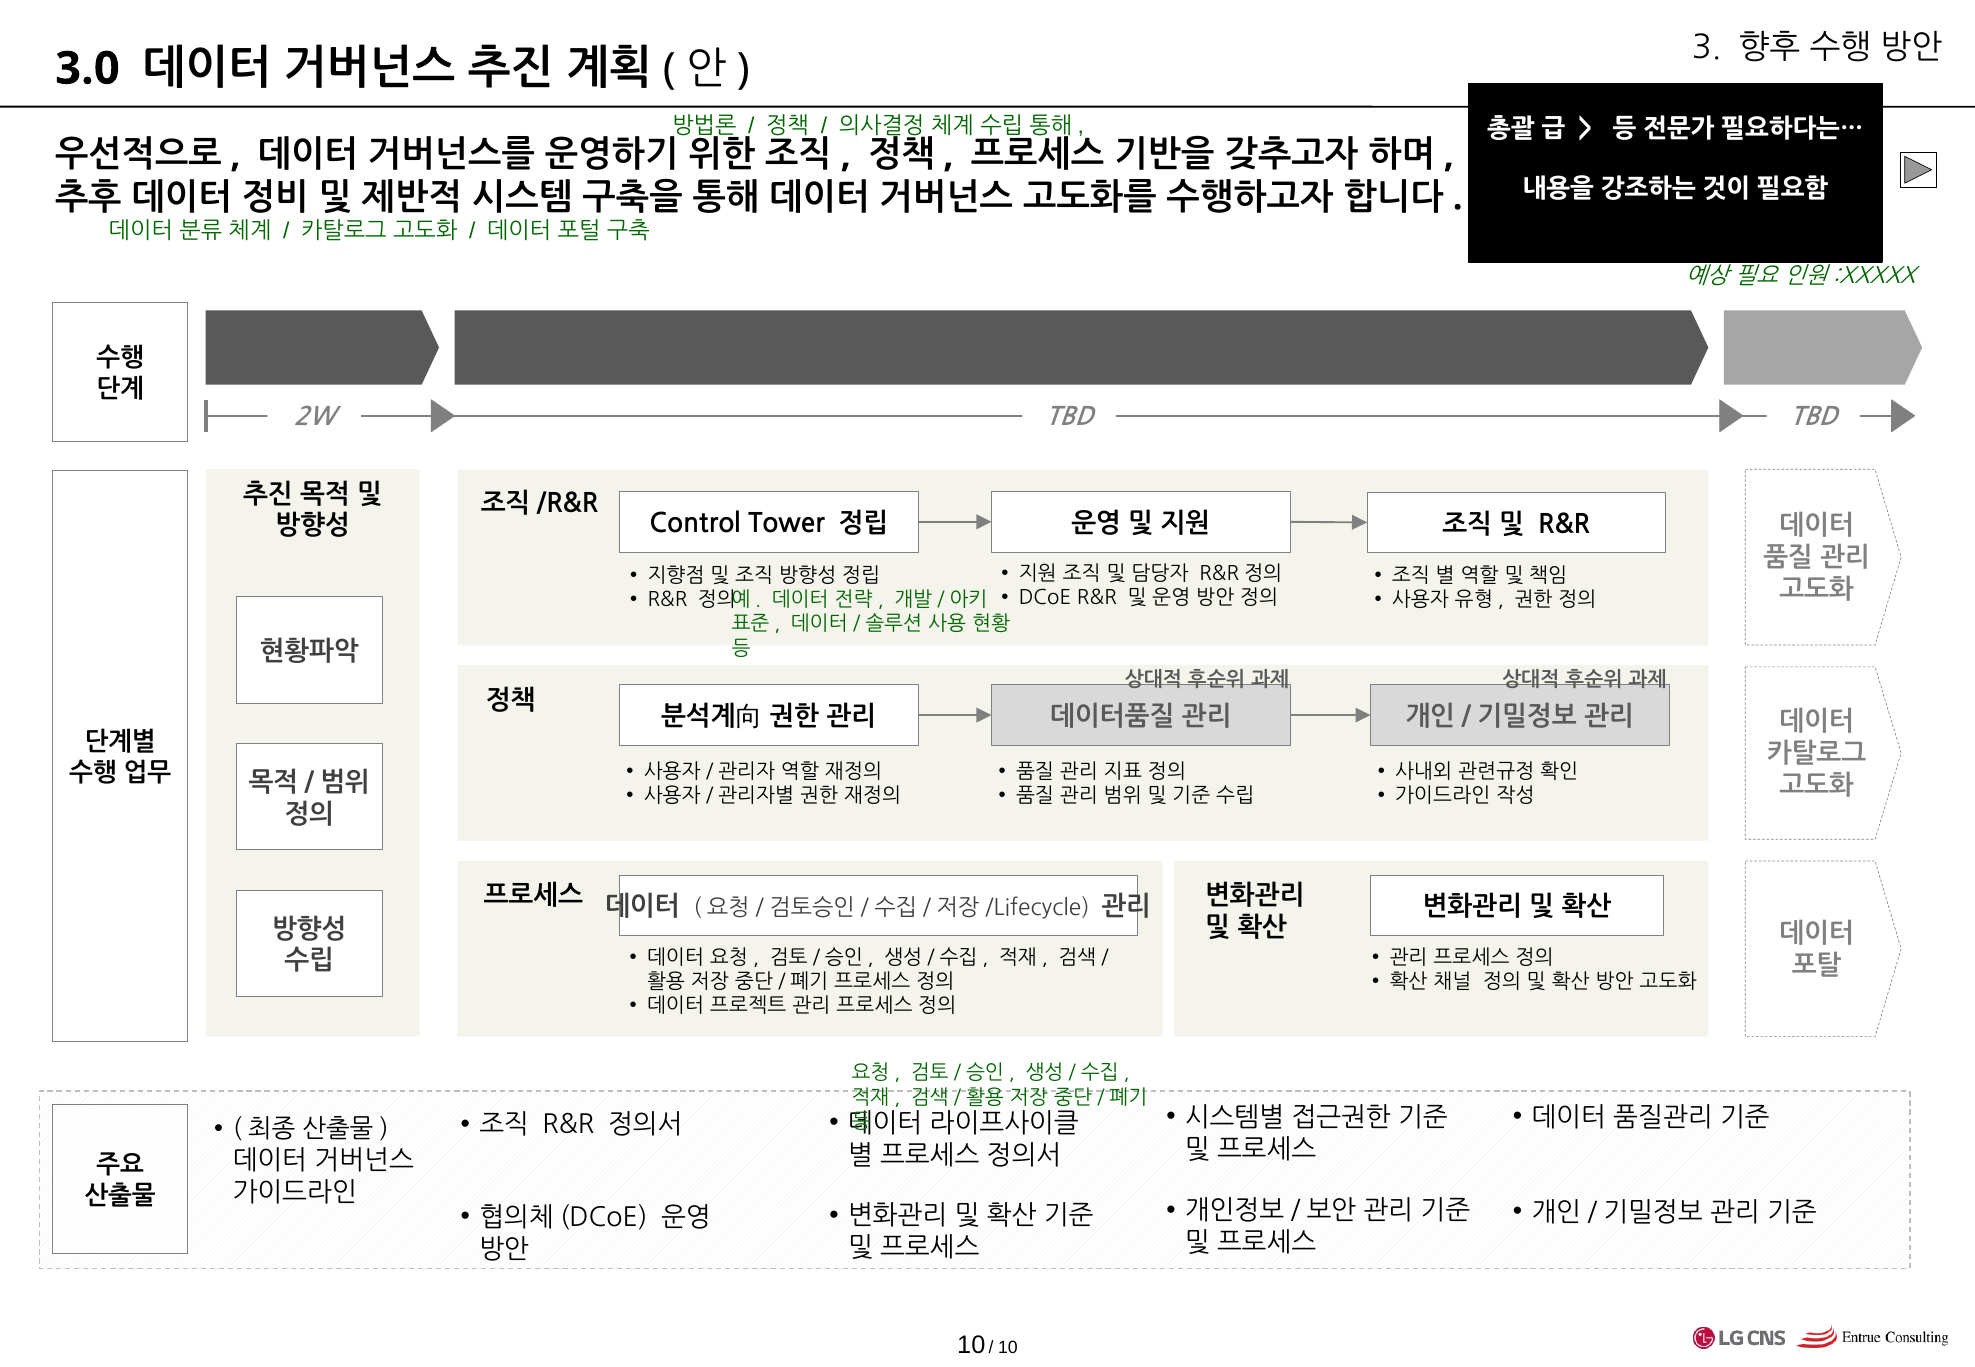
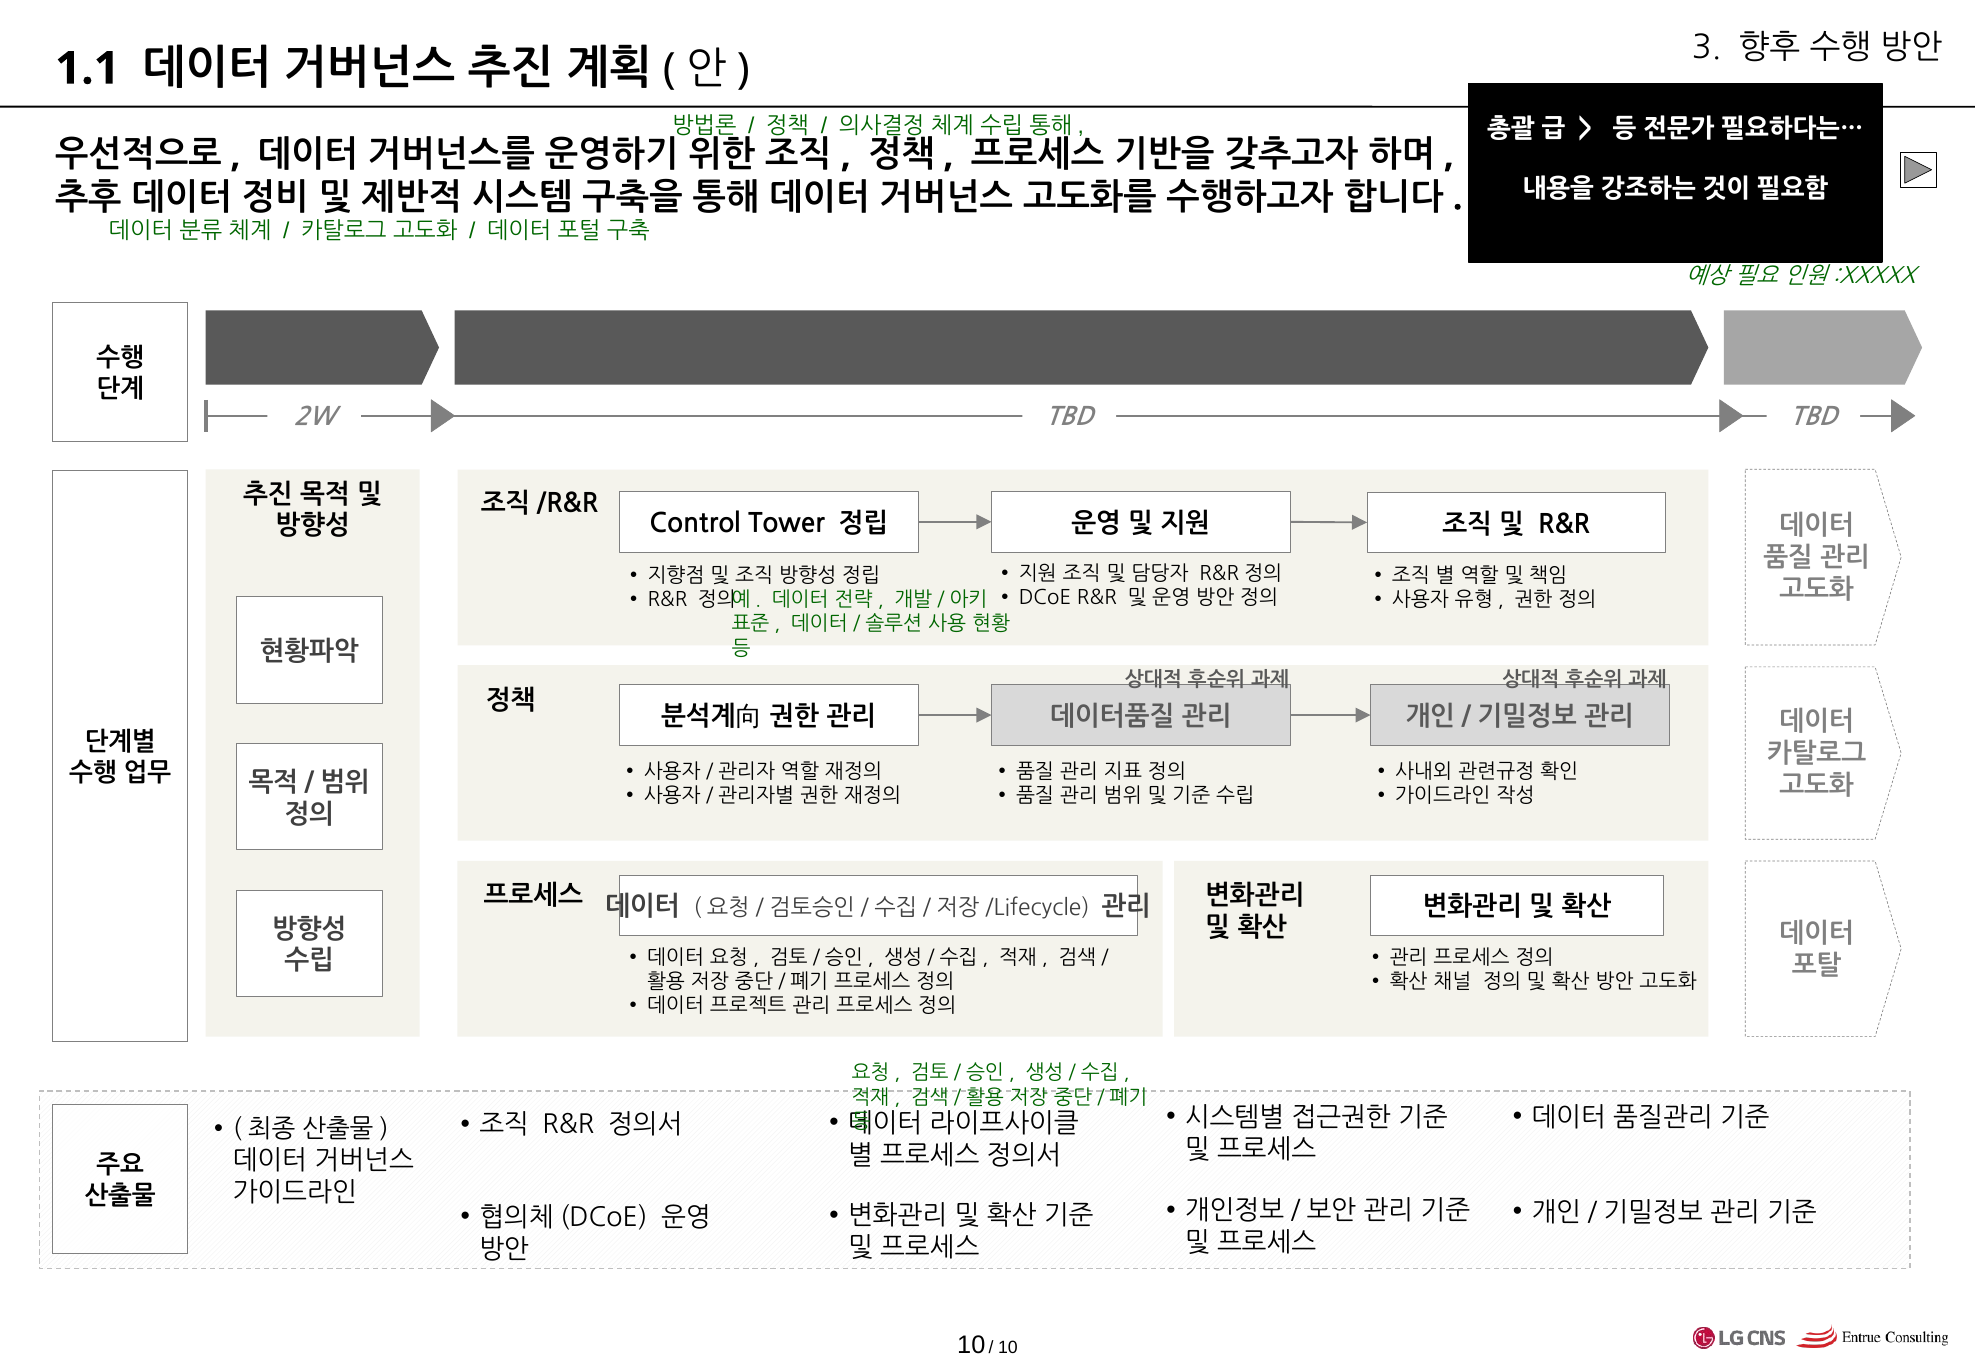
3.0: 3.0 -> 1.1 (87, 69)
